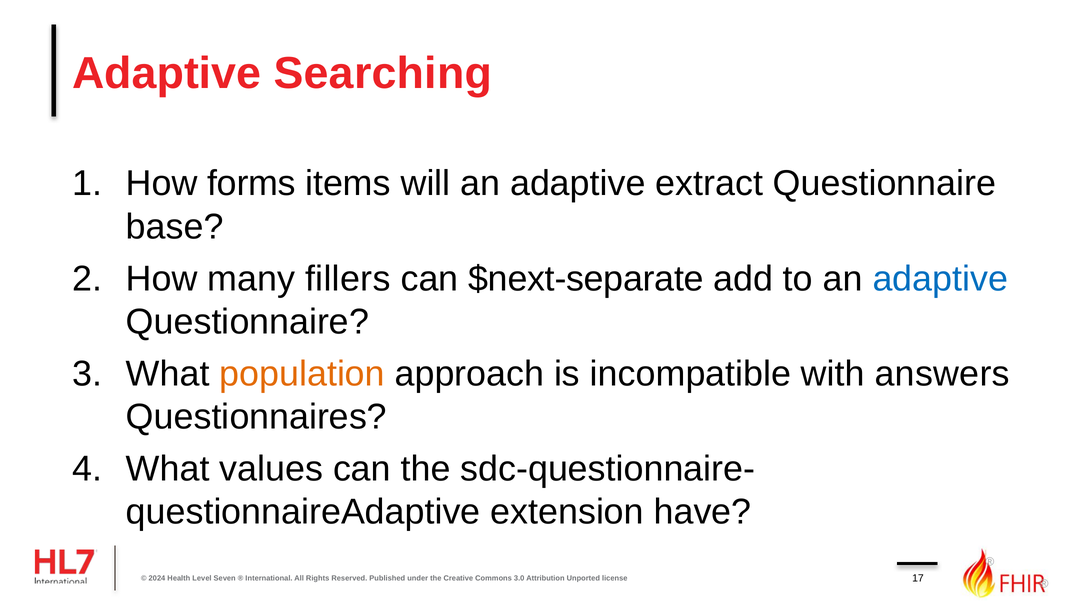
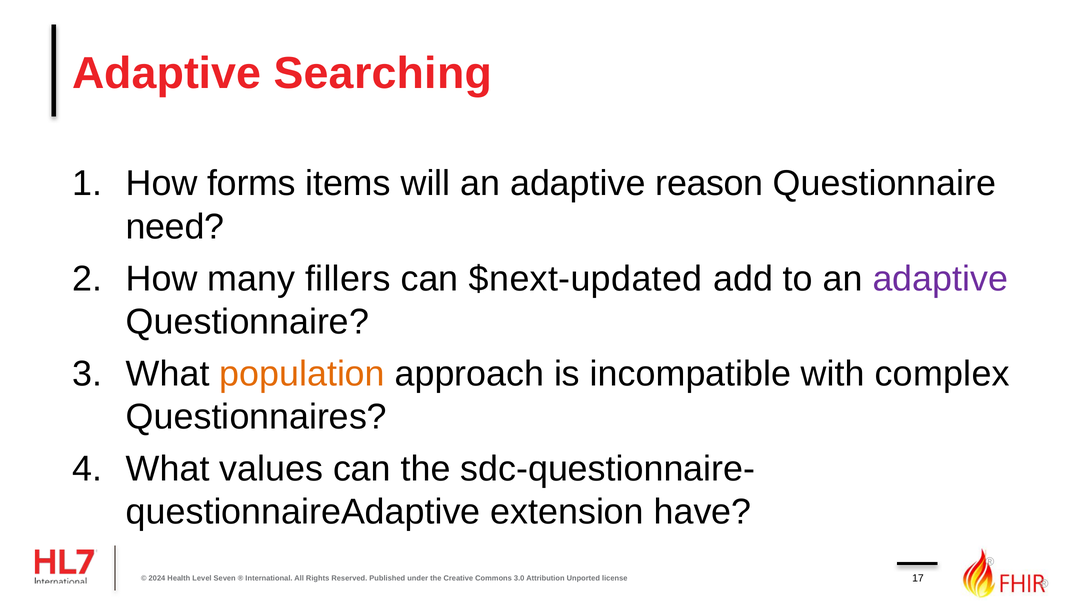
extract: extract -> reason (709, 184)
base: base -> need (175, 227)
$next-separate: $next-separate -> $next-updated (586, 279)
adaptive colour: blue -> purple (940, 279)
answers: answers -> complex (942, 374)
